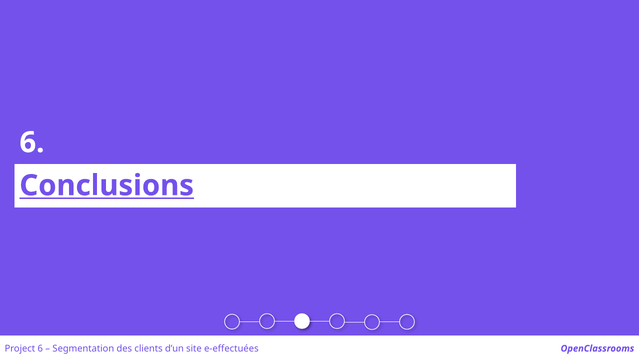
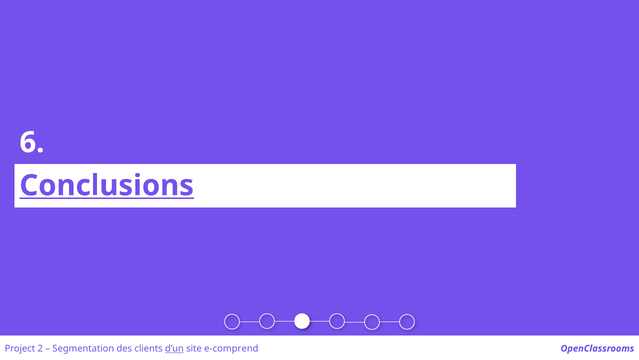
Project 6: 6 -> 2 (40, 348)
d’un underline: none -> present (174, 348)
e-effectuées: e-effectuées -> e-comprend (231, 348)
